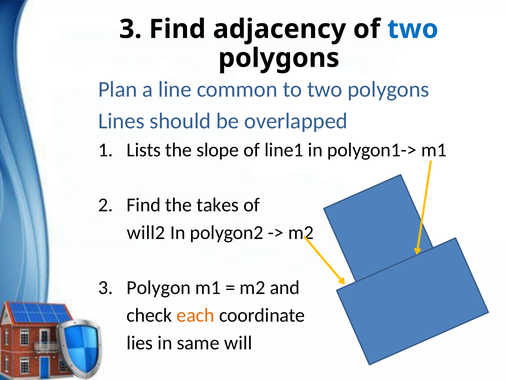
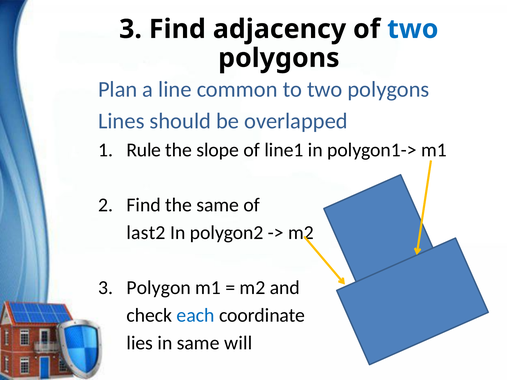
Lists: Lists -> Rule (144, 150)
the takes: takes -> same (218, 205)
will2: will2 -> last2 (146, 233)
each colour: orange -> blue (196, 316)
